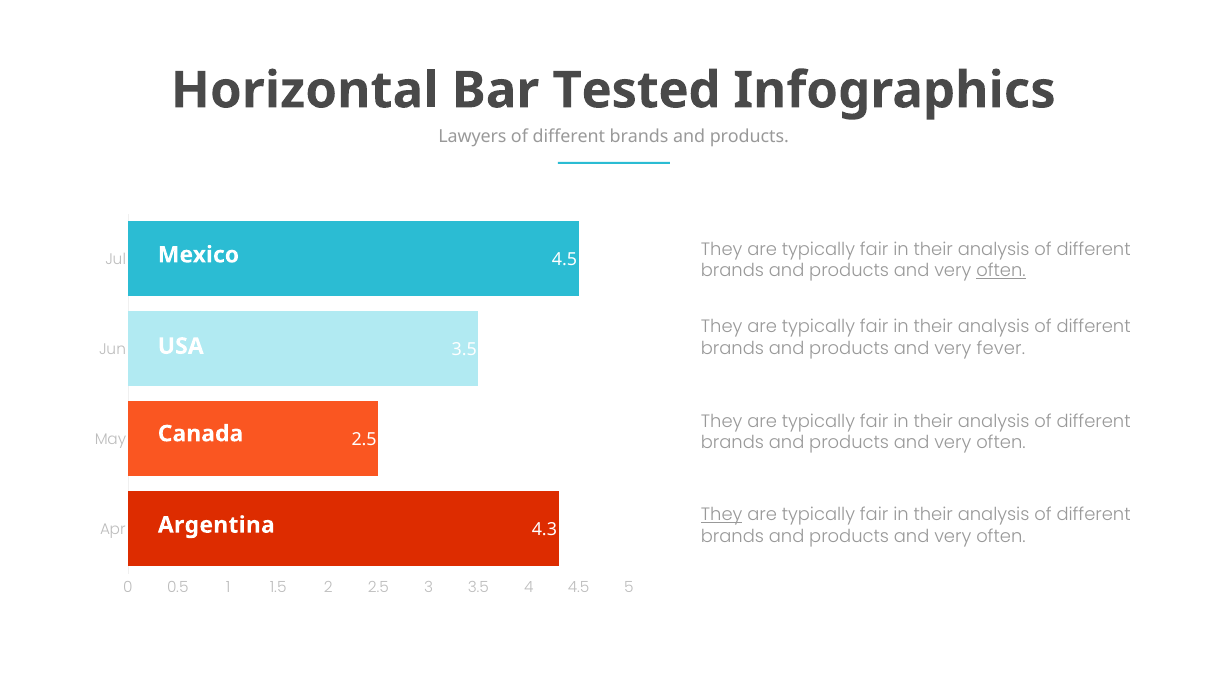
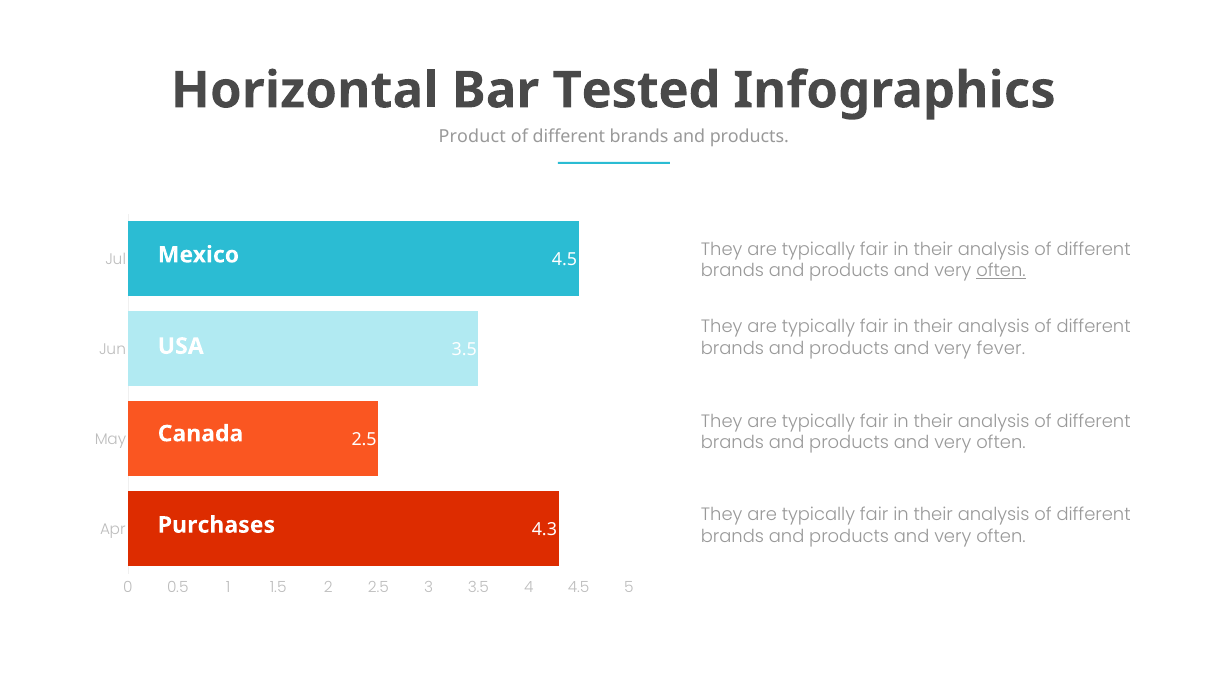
Lawyers: Lawyers -> Product (472, 136)
They underline: present -> none (722, 514)
Argentina: Argentina -> Purchases (216, 525)
